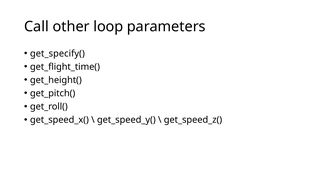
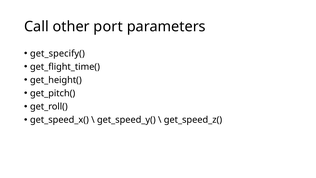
loop: loop -> port (108, 27)
